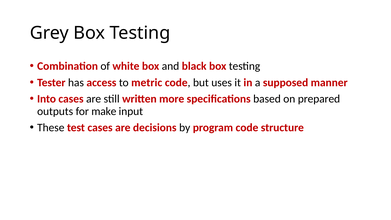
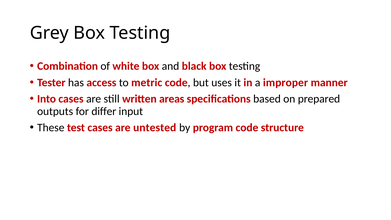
supposed: supposed -> improper (285, 83)
more: more -> areas (172, 99)
make: make -> differ (104, 111)
decisions: decisions -> untested (155, 128)
